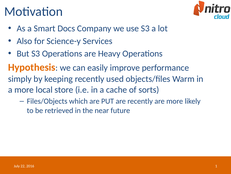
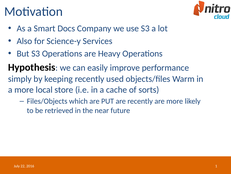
Hypothesis colour: orange -> black (32, 67)
